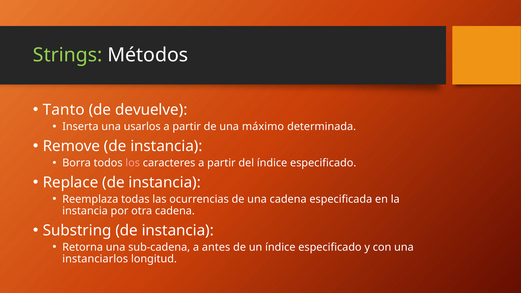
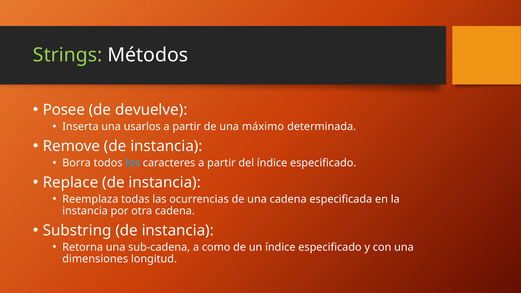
Tanto: Tanto -> Posee (64, 110)
los colour: pink -> light blue (133, 163)
antes: antes -> como (216, 247)
instanciarlos: instanciarlos -> dimensiones (95, 259)
